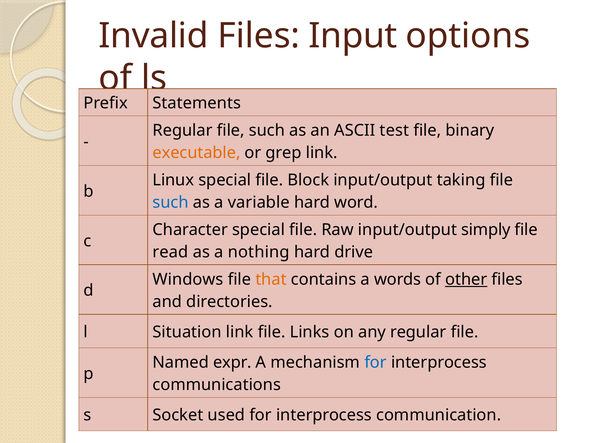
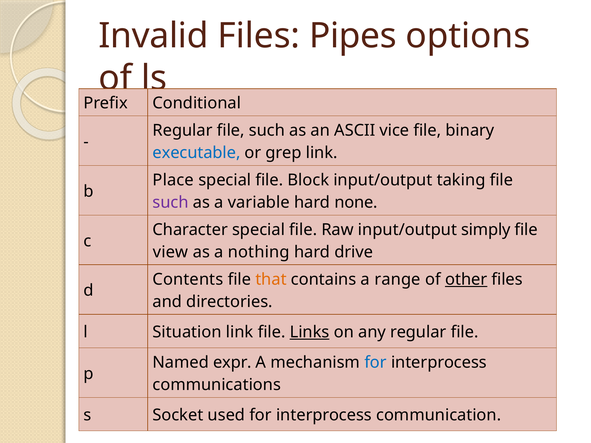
Input: Input -> Pipes (353, 36)
Statements: Statements -> Conditional (197, 103)
test: test -> vice (394, 130)
executable colour: orange -> blue (196, 153)
Linux: Linux -> Place (173, 180)
such colour: blue -> purple (171, 203)
word: word -> none (356, 203)
read: read -> view (170, 252)
Windows: Windows -> Contents (188, 279)
words: words -> range (397, 279)
Links underline: none -> present (310, 332)
